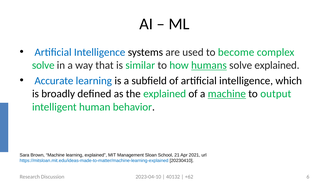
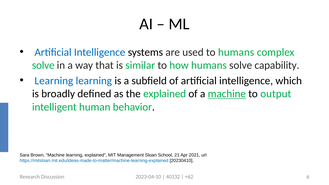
to become: become -> humans (236, 52)
humans underline: present -> none (209, 65)
solve explained: explained -> capability (277, 65)
Accurate: Accurate -> Learning (54, 81)
